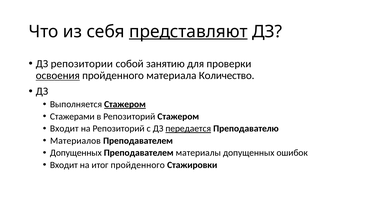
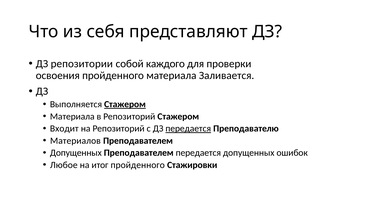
представляют underline: present -> none (188, 32)
занятию: занятию -> каждого (165, 64)
освоения underline: present -> none (58, 76)
Количество: Количество -> Заливается (227, 76)
Стажерами: Стажерами -> Материала (72, 116)
Преподавателем материалы: материалы -> передается (198, 153)
Входит: Входит -> Любое (64, 165)
